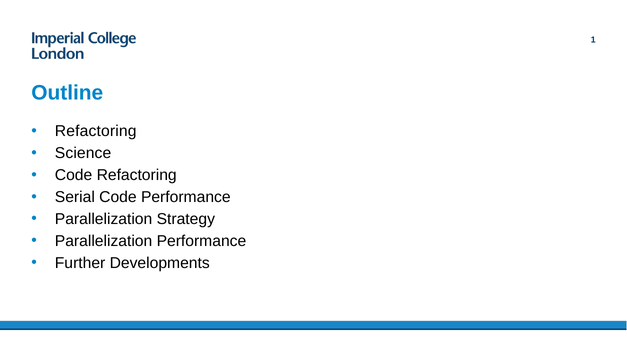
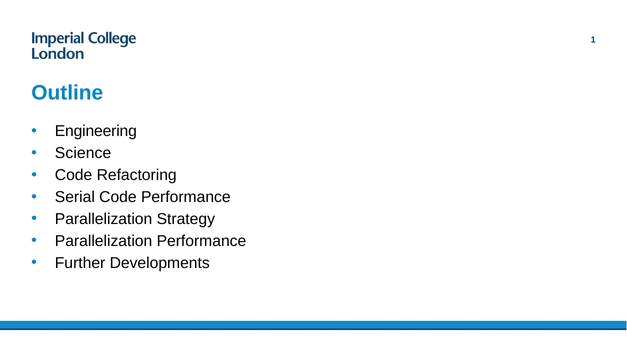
Refactoring: Refactoring -> Engineering (96, 131)
